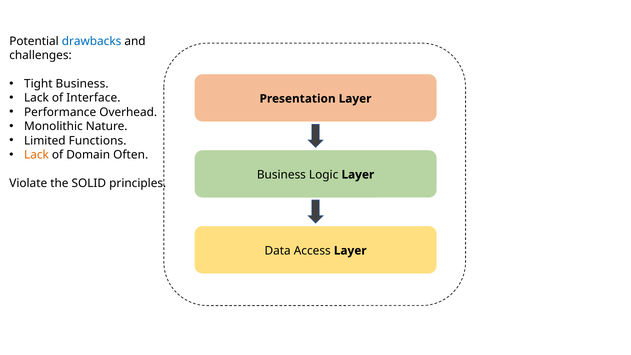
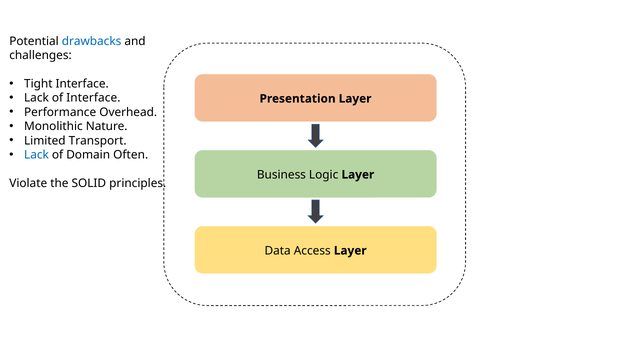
Tight Business: Business -> Interface (82, 84)
Functions: Functions -> Transport (98, 141)
Lack colour: orange -> blue (36, 155)
